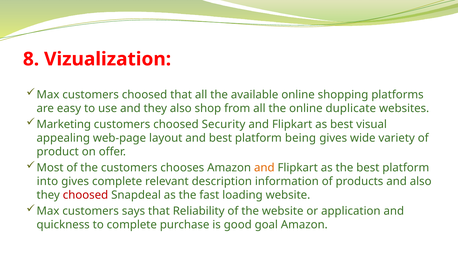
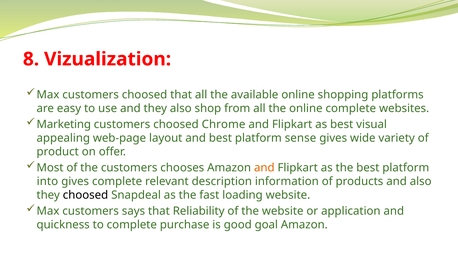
online duplicate: duplicate -> complete (351, 109)
Security: Security -> Chrome (224, 125)
being: being -> sense (301, 138)
choosed colour: red -> black (85, 196)
